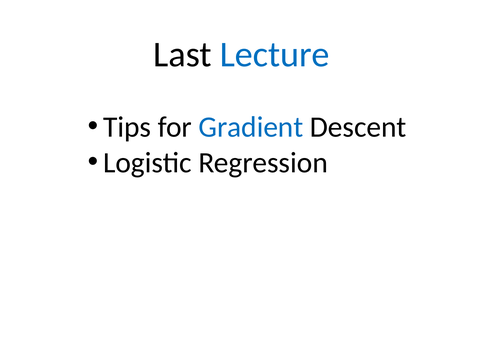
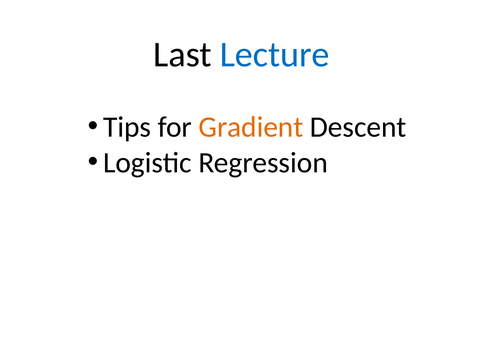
Gradient colour: blue -> orange (251, 127)
